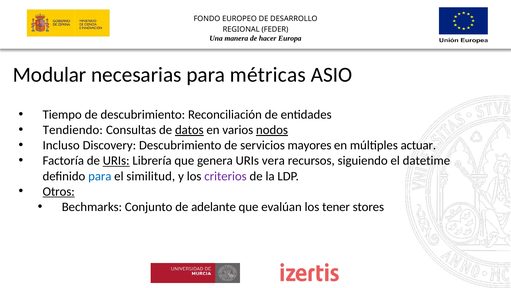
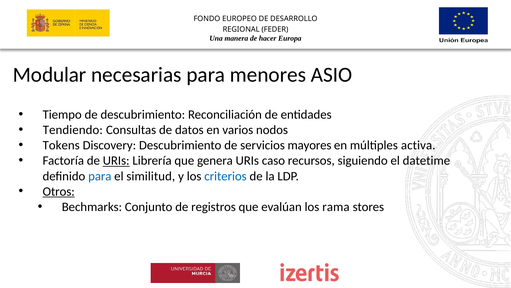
métricas: métricas -> menores (268, 75)
datos underline: present -> none (189, 130)
nodos underline: present -> none (272, 130)
Incluso: Incluso -> Tokens (61, 145)
actuar: actuar -> activa (418, 145)
vera: vera -> caso (273, 160)
criterios colour: purple -> blue (225, 176)
adelante: adelante -> registros (214, 206)
tener: tener -> rama (336, 206)
